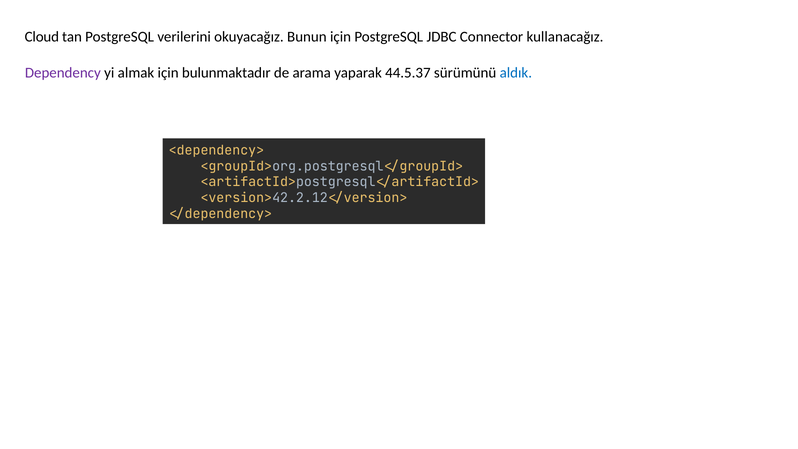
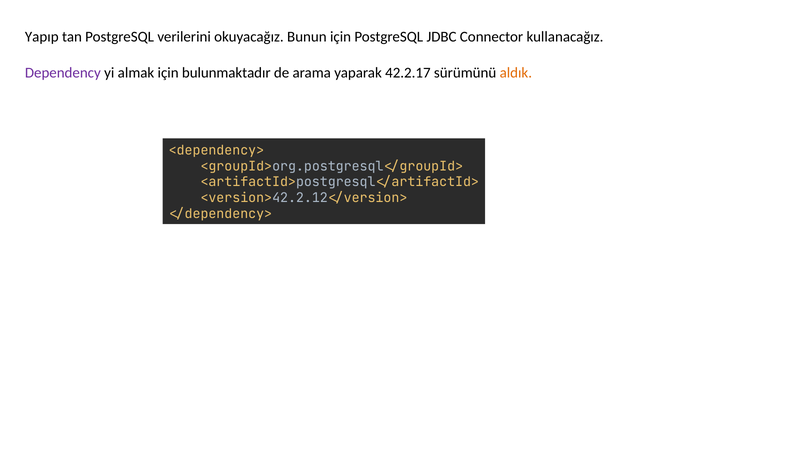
Cloud: Cloud -> Yapıp (42, 37)
44.5.37: 44.5.37 -> 42.2.17 (408, 73)
aldık colour: blue -> orange (516, 73)
